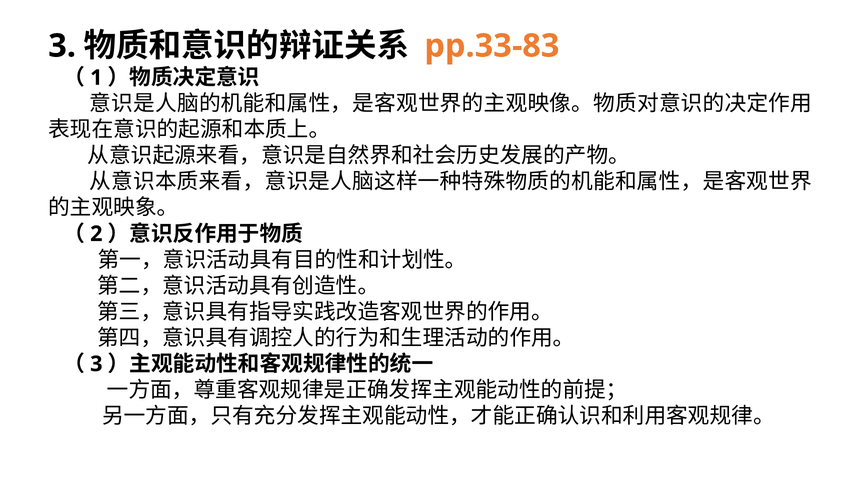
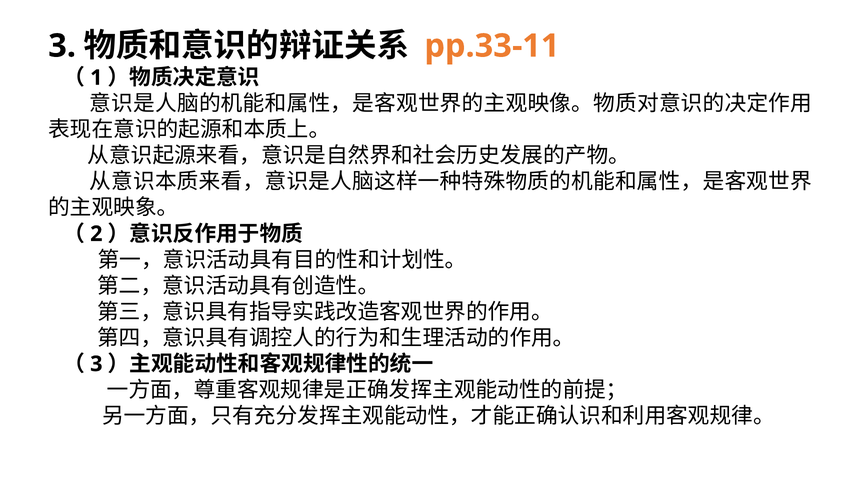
pp.33-83: pp.33-83 -> pp.33-11 (492, 46)
